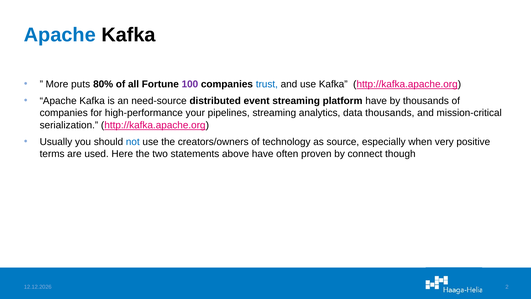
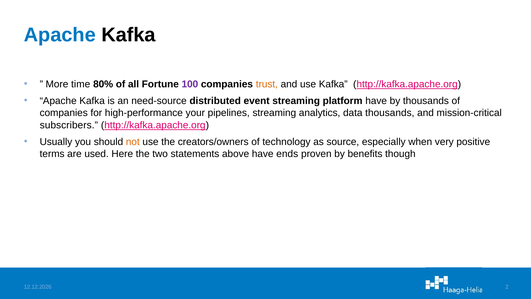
puts: puts -> time (81, 84)
trust colour: blue -> orange (267, 84)
serialization: serialization -> subscribers (69, 125)
not colour: blue -> orange (133, 142)
often: often -> ends (287, 154)
connect: connect -> benefits (365, 154)
